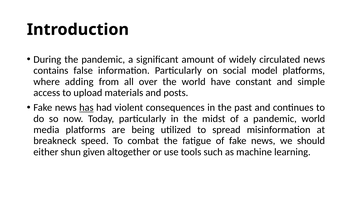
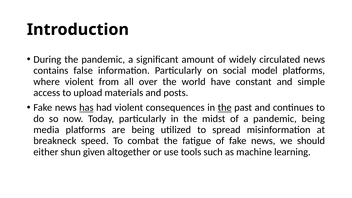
where adding: adding -> violent (79, 82)
the underline: none -> present (225, 108)
pandemic world: world -> being (313, 119)
